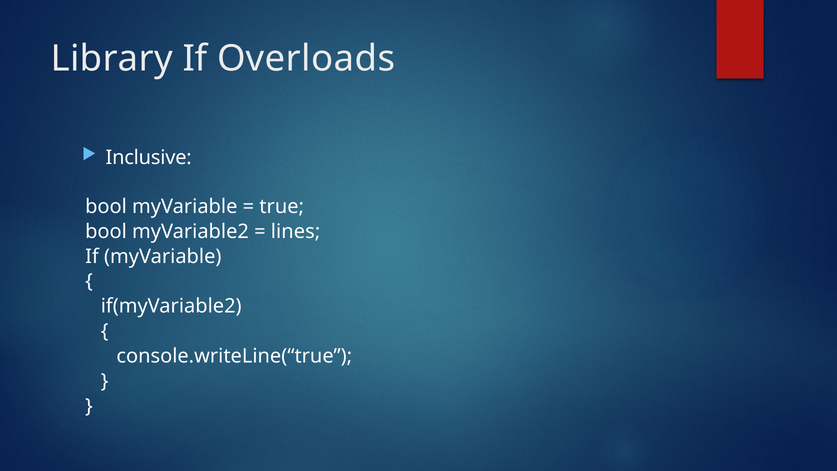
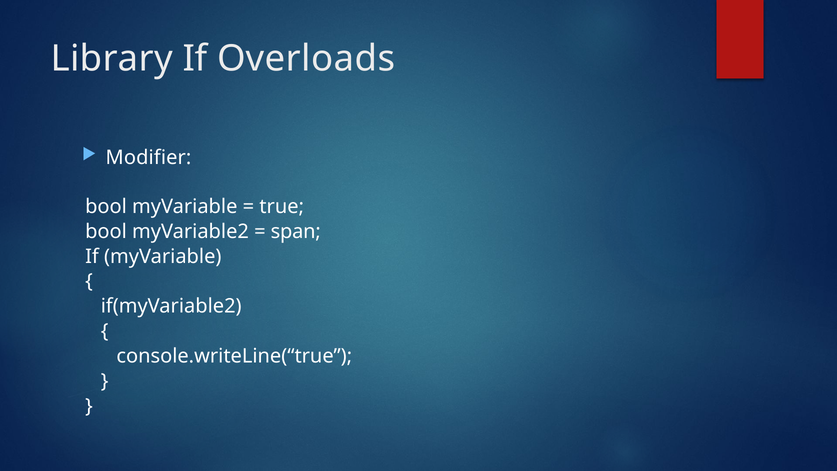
Inclusive: Inclusive -> Modifier (148, 158)
lines: lines -> span (296, 231)
